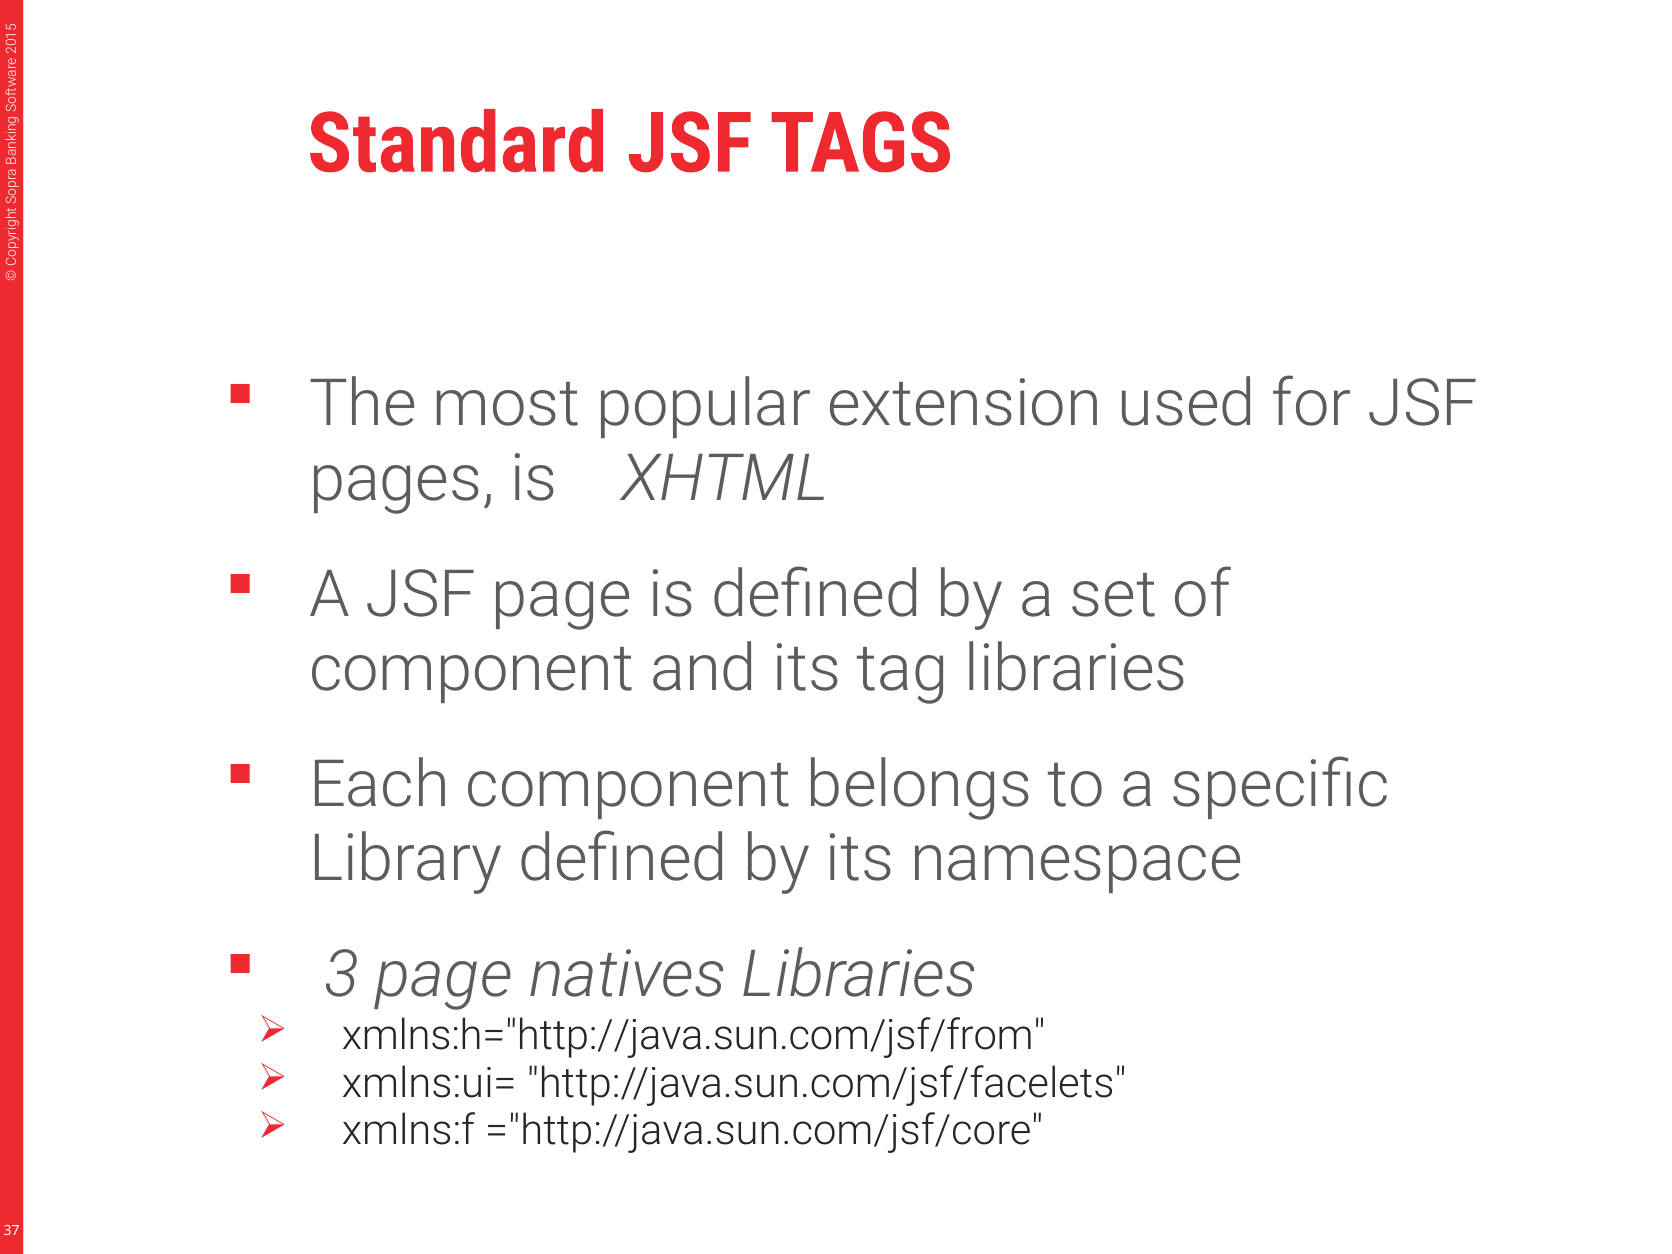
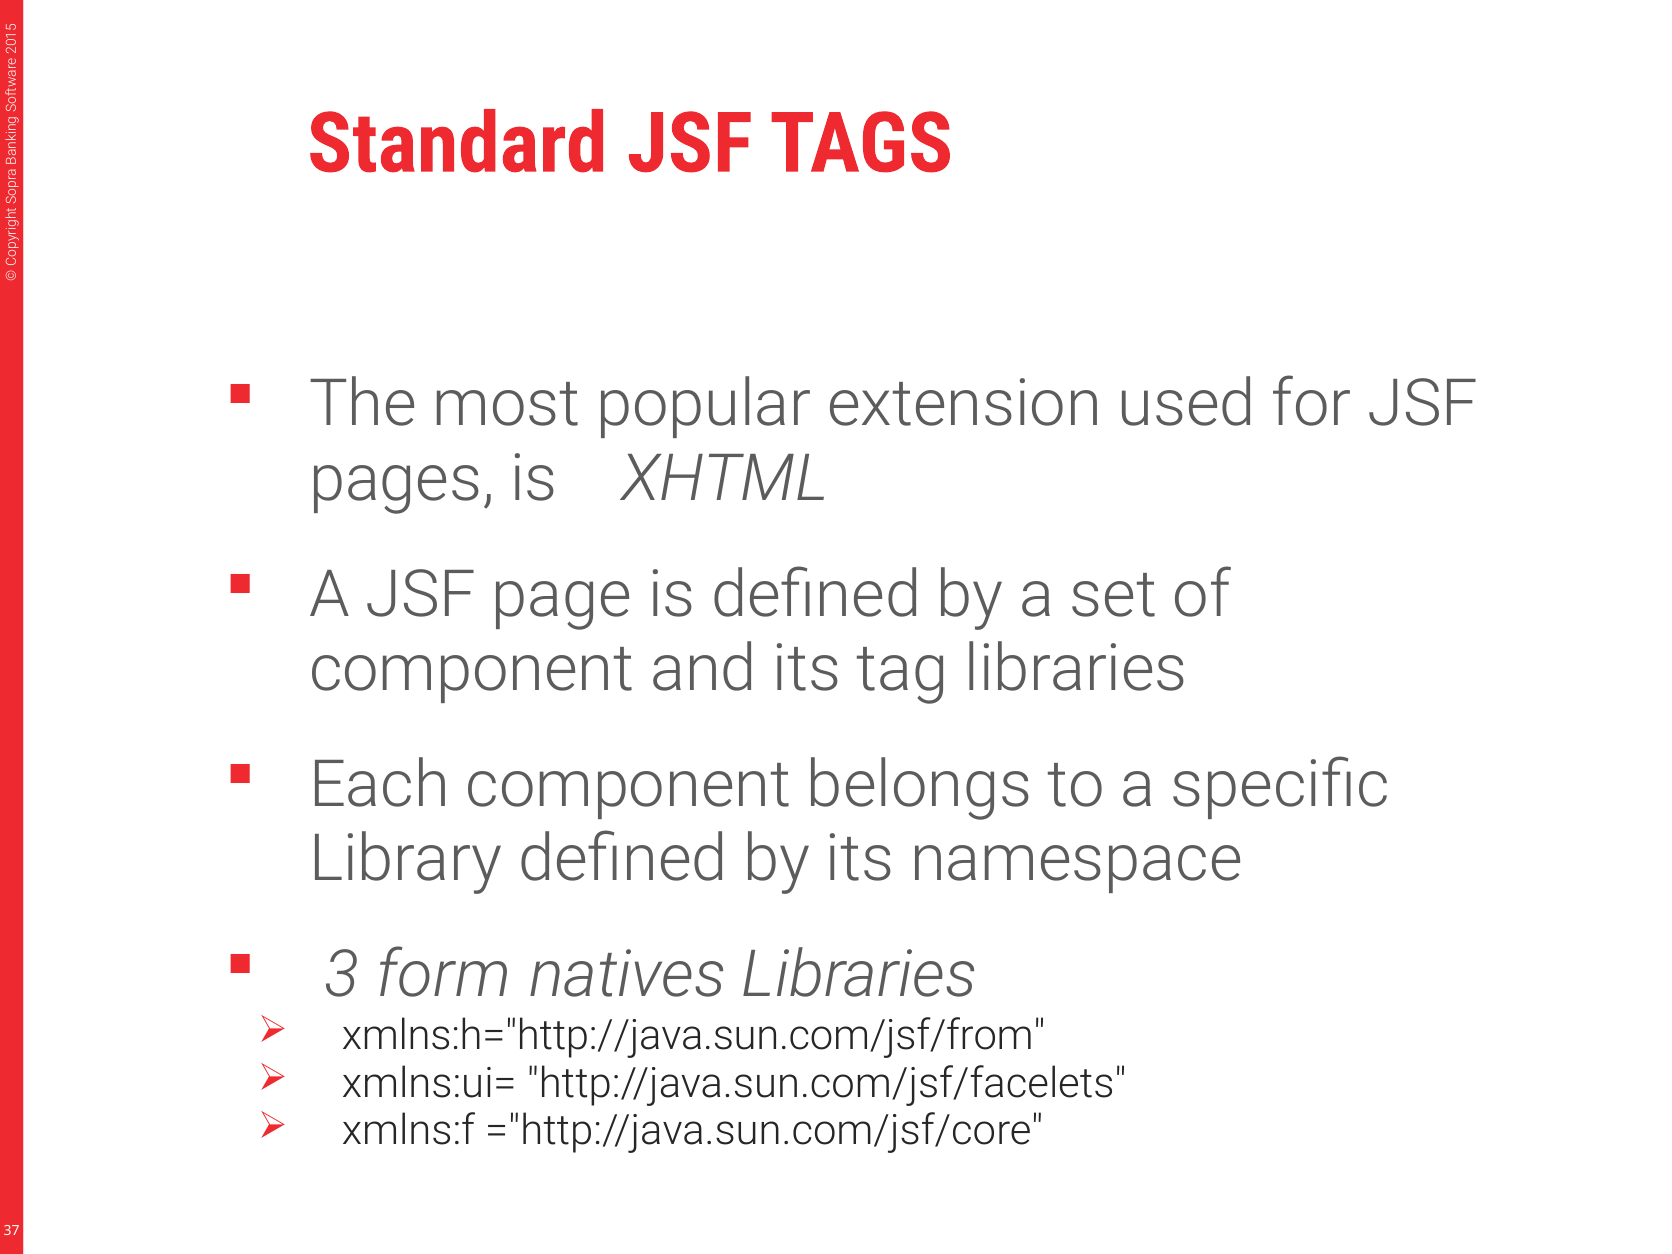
3 page: page -> form (444, 975)
